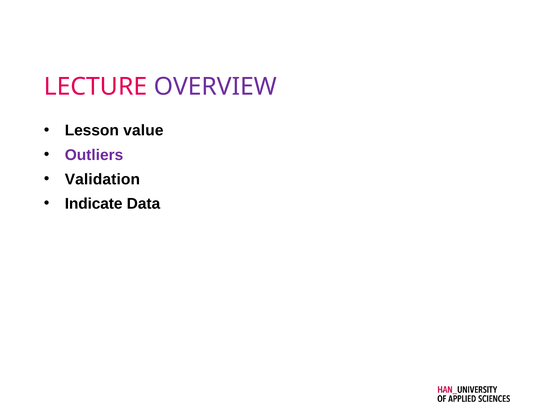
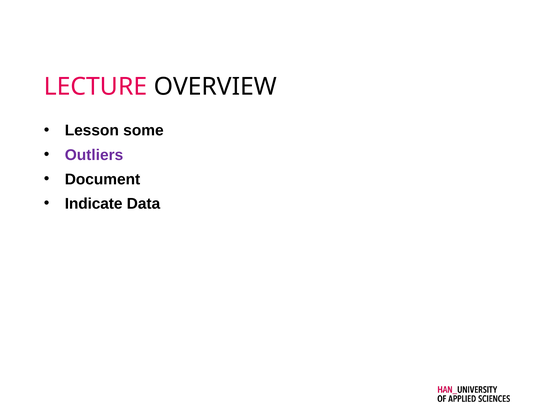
OVERVIEW colour: purple -> black (215, 87)
value: value -> some (143, 130)
Validation: Validation -> Document (102, 179)
